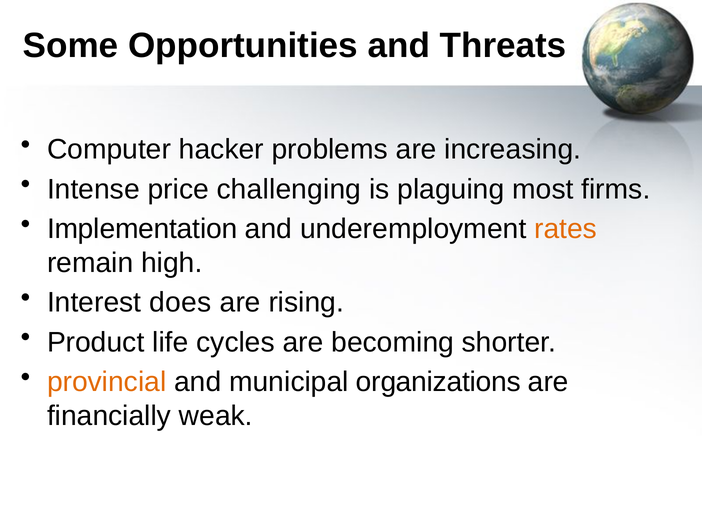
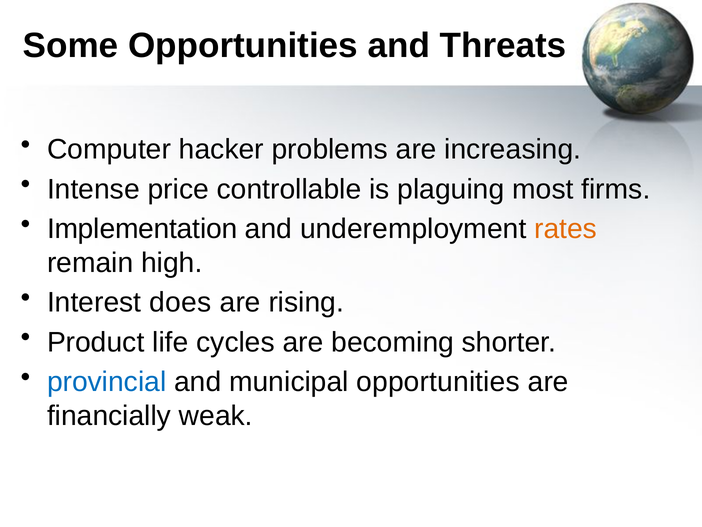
challenging: challenging -> controllable (289, 189)
provincial colour: orange -> blue (107, 381)
municipal organizations: organizations -> opportunities (438, 381)
